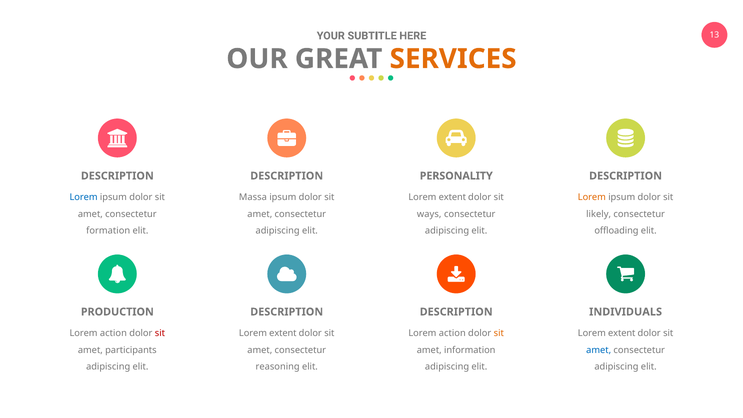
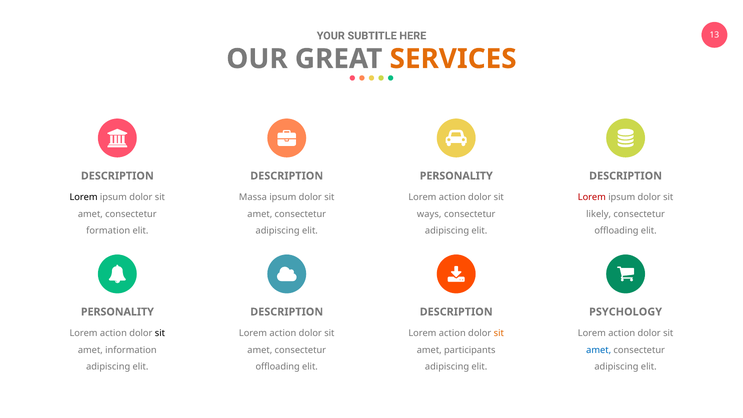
Lorem colour: blue -> black (84, 197)
extent: extent -> action (452, 197)
Lorem colour: orange -> red (592, 197)
PRODUCTION: PRODUCTION -> PERSONALITY (117, 312)
INDIVIDUALS: INDIVIDUALS -> PSYCHOLOGY (626, 312)
sit colour: red -> black (160, 333)
extent: extent -> action (283, 333)
extent: extent -> action (622, 333)
participants: participants -> information (131, 350)
information: information -> participants (470, 350)
reasoning: reasoning -> offloading (278, 367)
